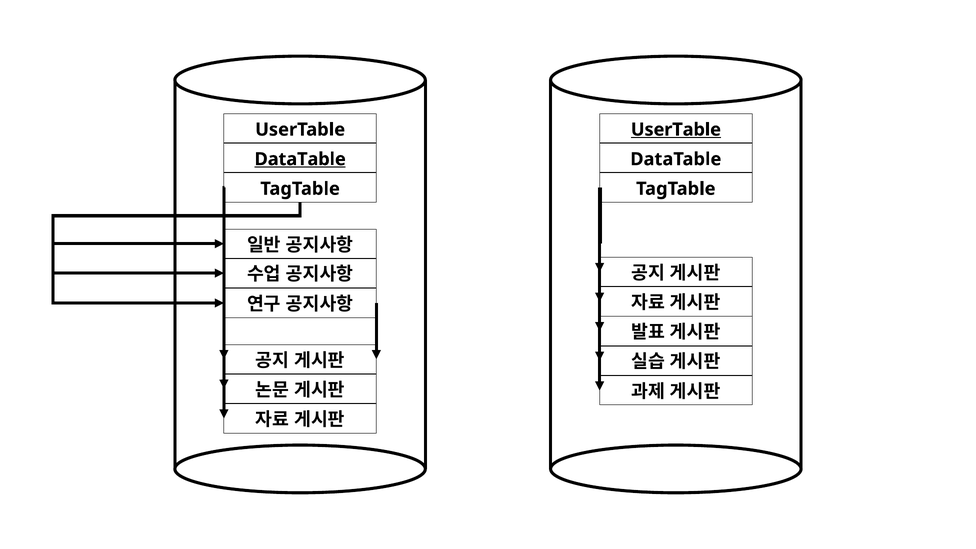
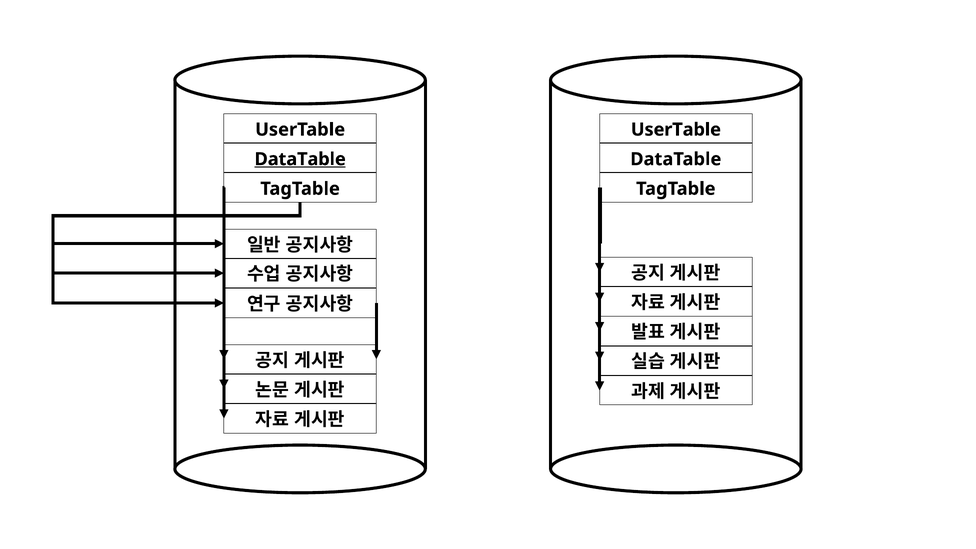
UserTable underline: present -> none (676, 130)
